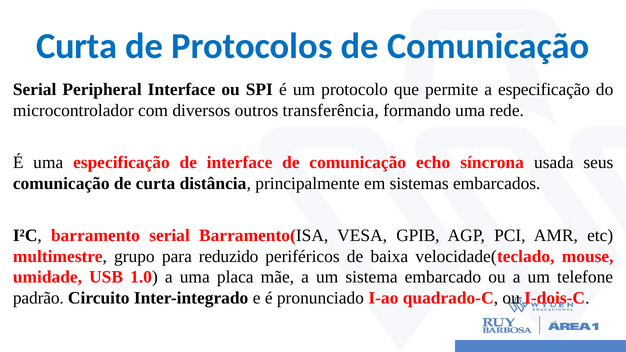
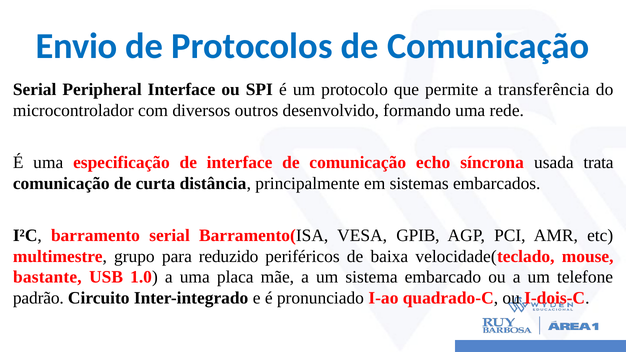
Curta: Curta -> Envio (77, 46)
a especificação: especificação -> transferência (544, 89)
transferência: transferência -> desenvolvido (331, 110)
seus: seus -> trata (598, 163)
umidade: umidade -> bastante (47, 277)
